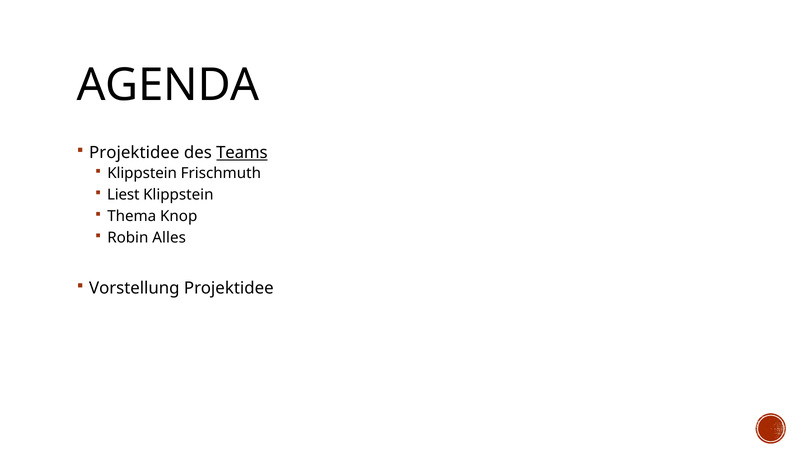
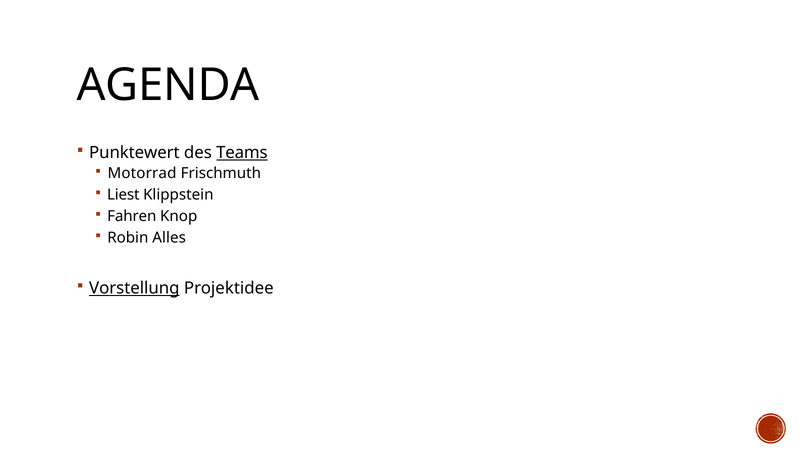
Projektidee: Projektidee -> Punktewert (134, 153)
Klippstein: Klippstein -> Motorrad (142, 173)
Thema: Thema -> Fahren (132, 216)
Vorstellung underline: none -> present (134, 288)
